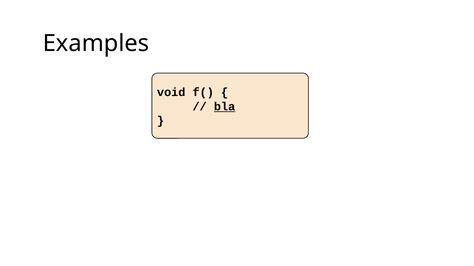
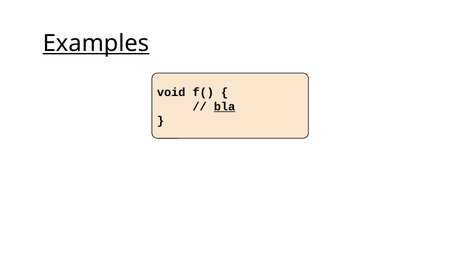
Examples underline: none -> present (96, 44)
